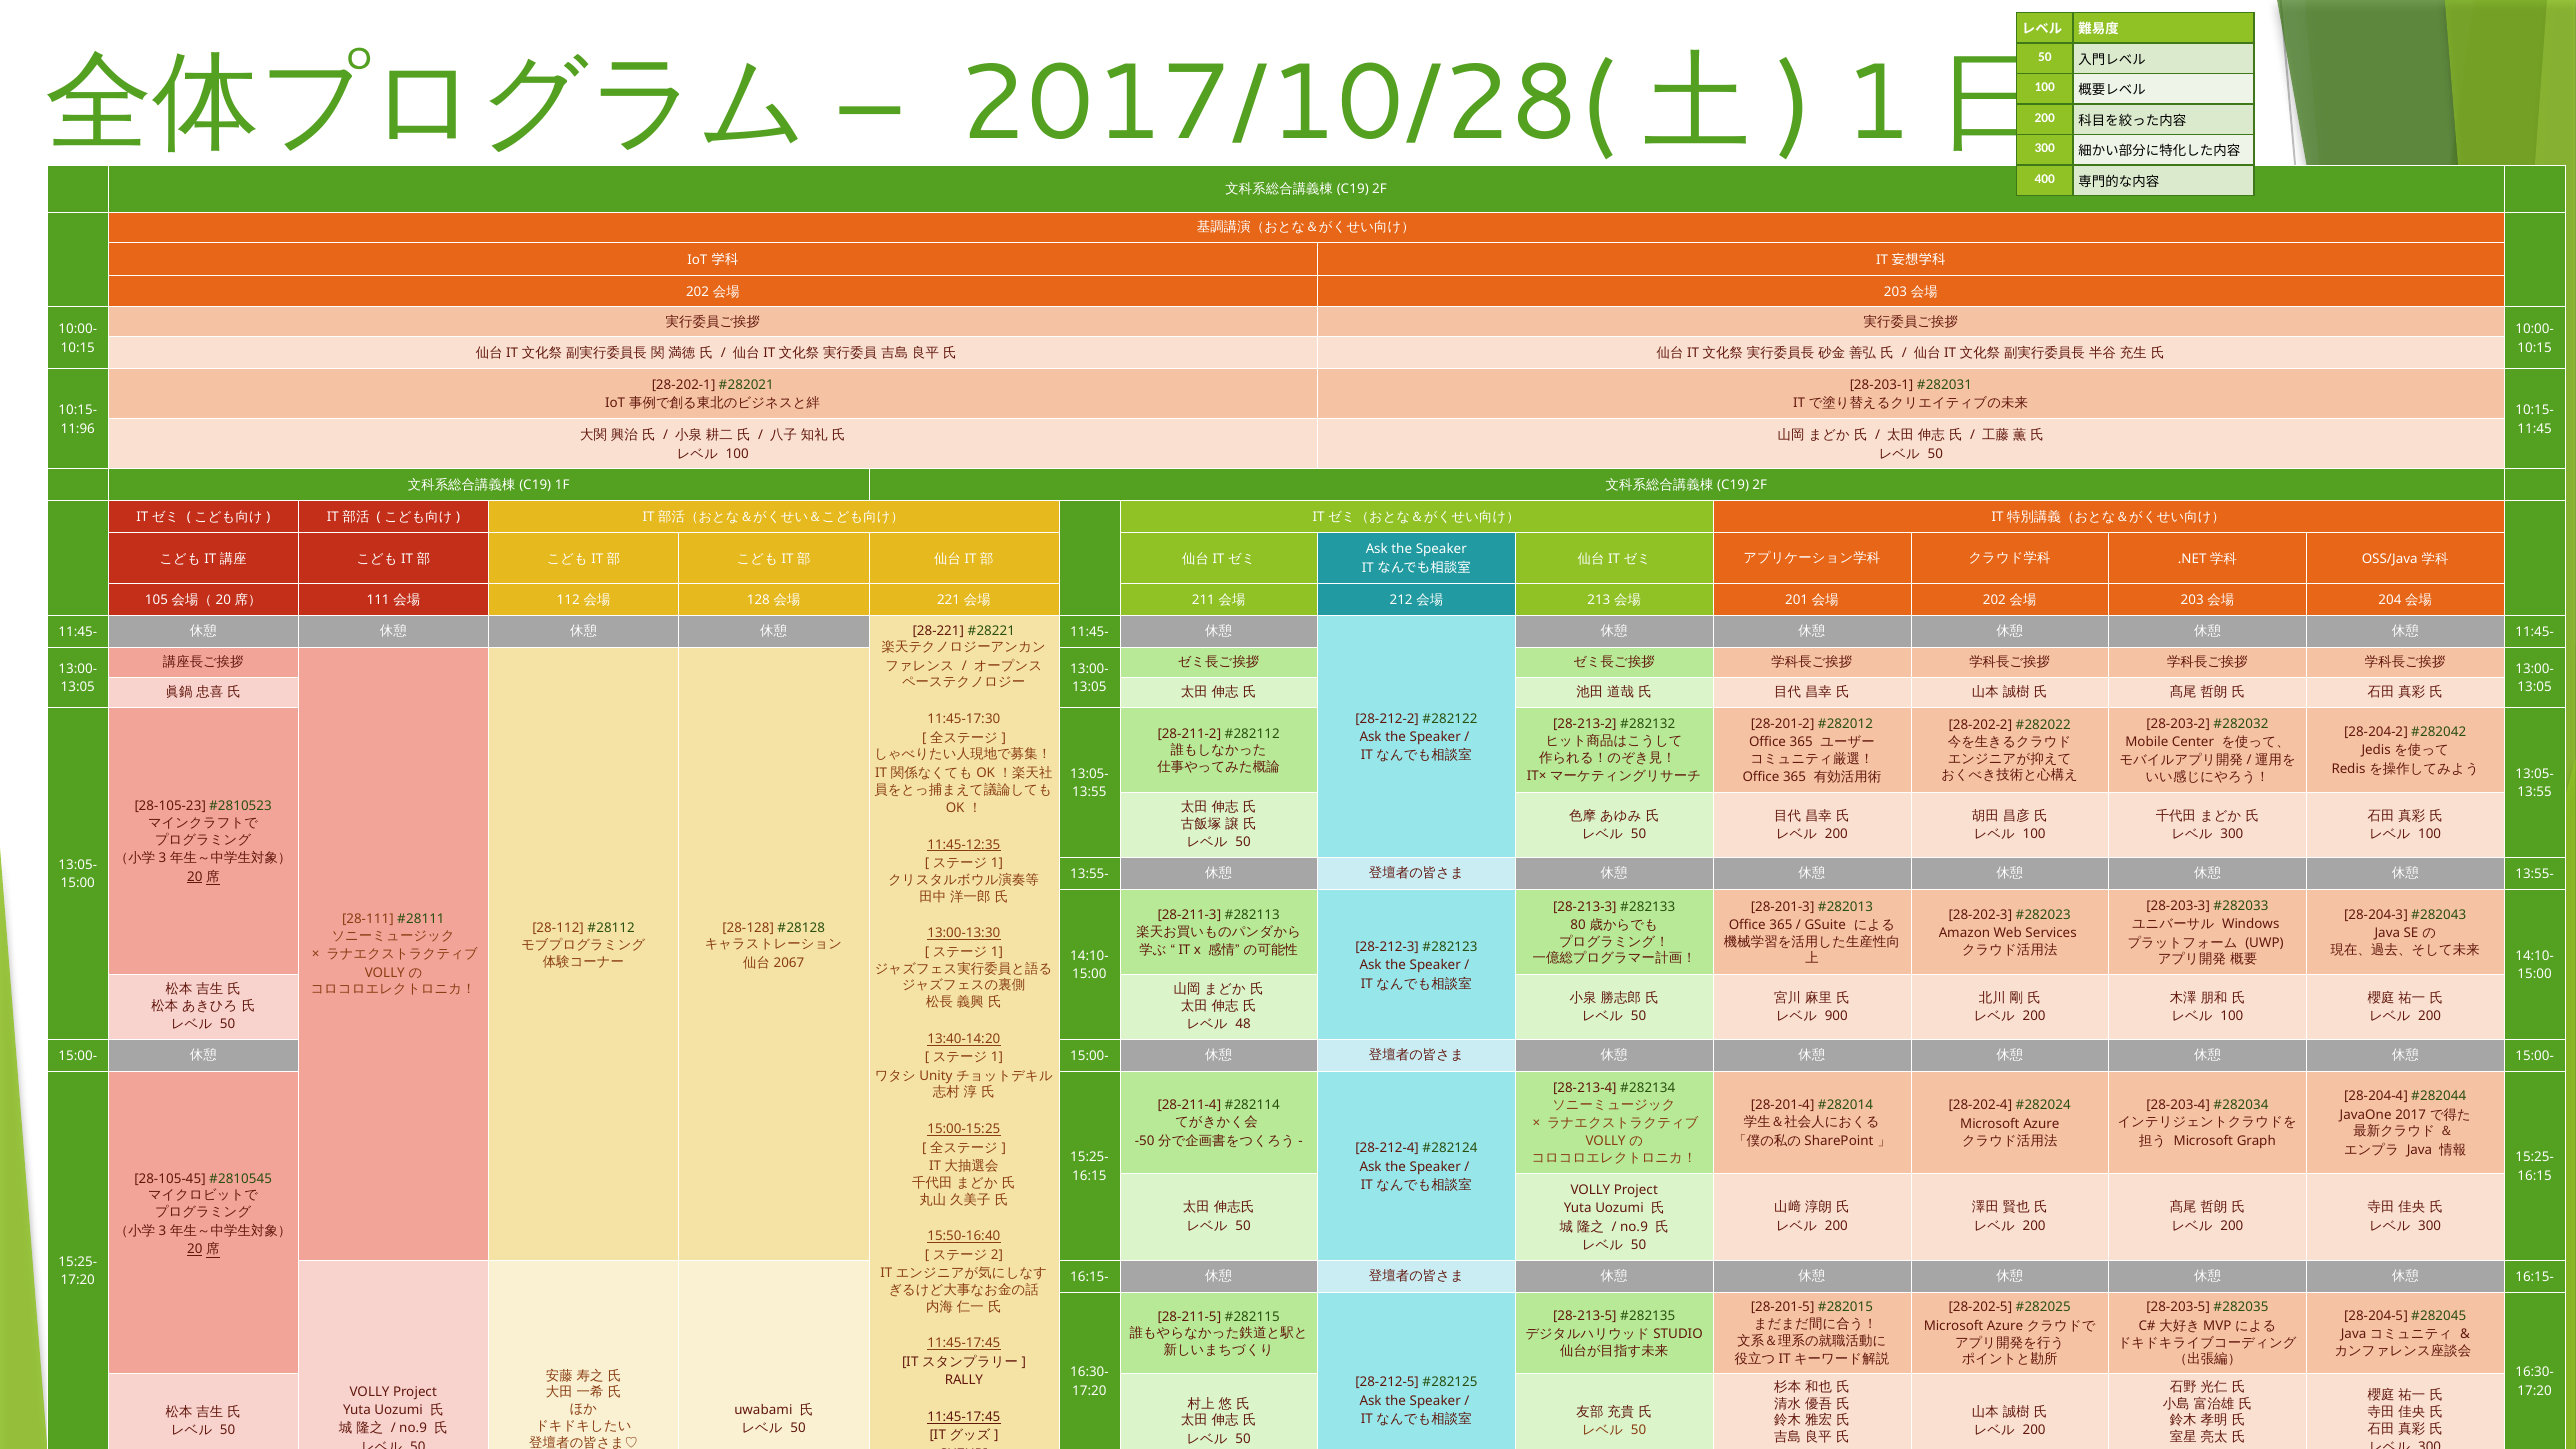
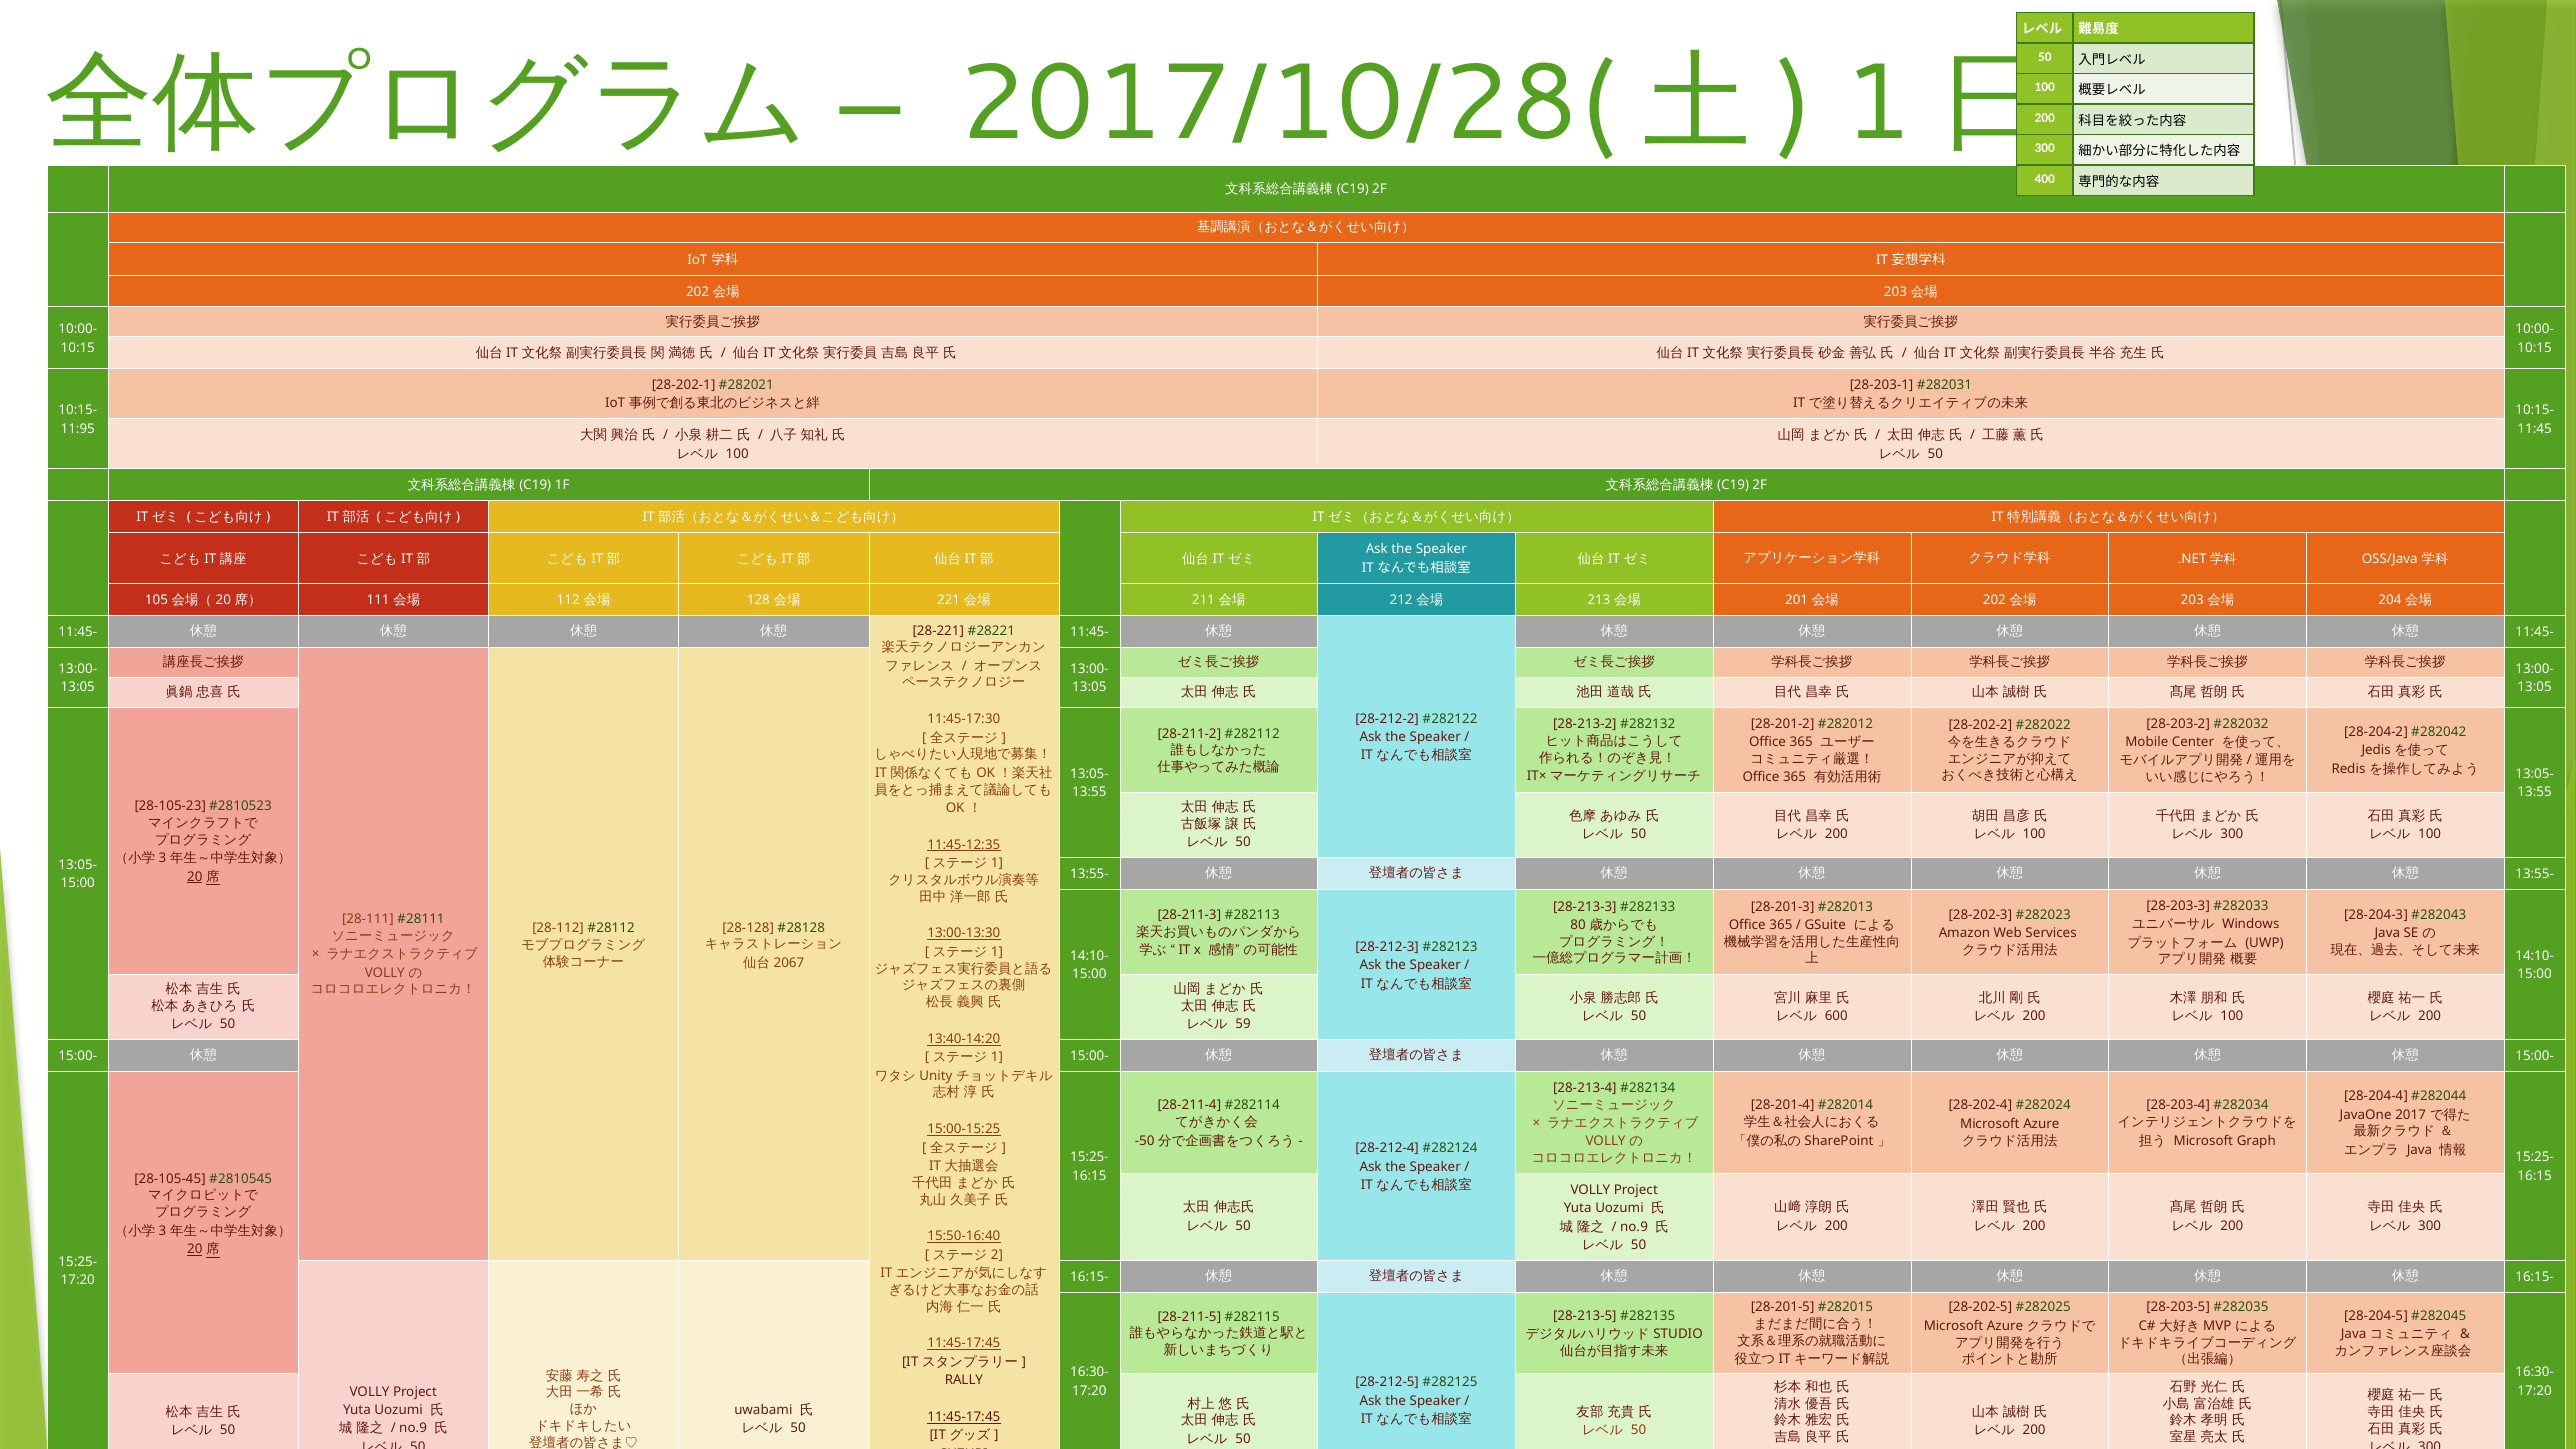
11:96: 11:96 -> 11:95 (78, 429)
900: 900 -> 600 (1836, 1016)
48: 48 -> 59 (1243, 1025)
